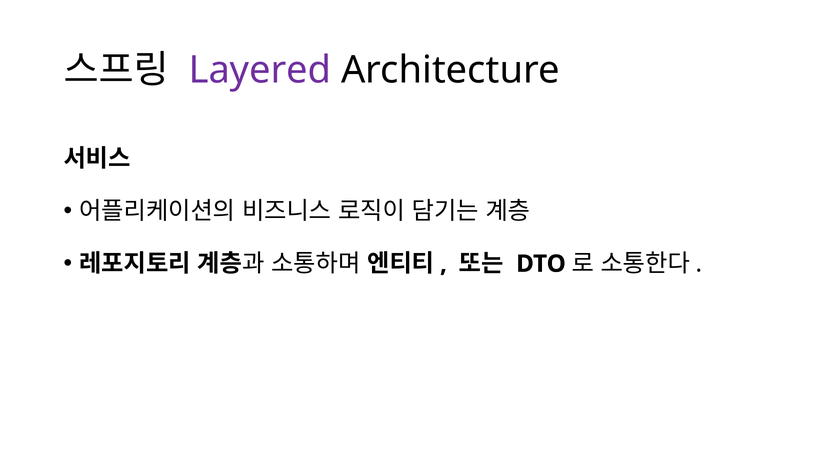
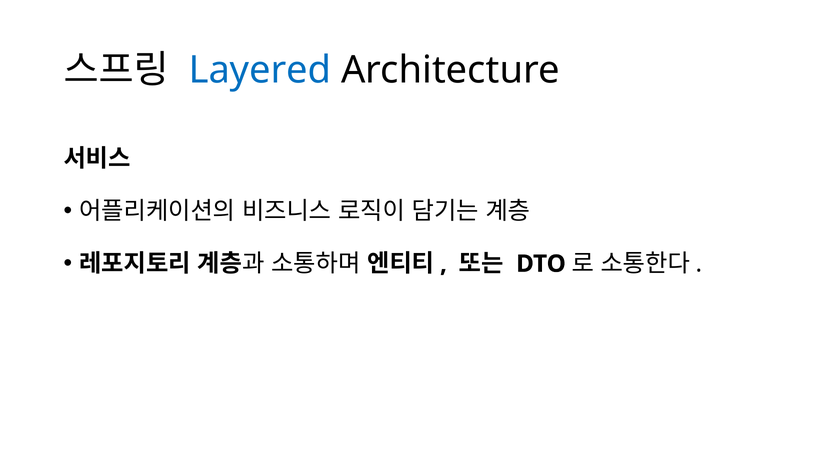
Layered colour: purple -> blue (260, 70)
